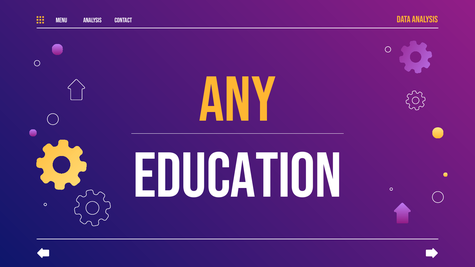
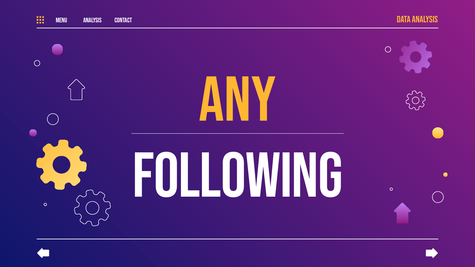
education: education -> following (238, 176)
